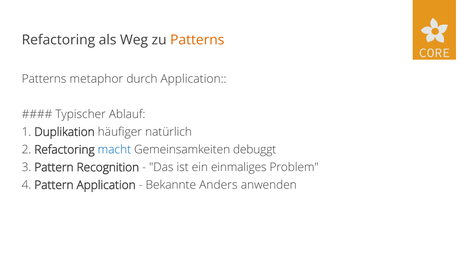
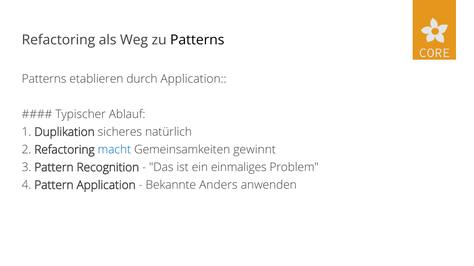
Patterns colour: orange -> black (197, 40)
metaphor: metaphor -> etablieren (96, 79)
häufiger: häufiger -> sicheres (120, 132)
debuggt: debuggt -> gewinnt (255, 150)
